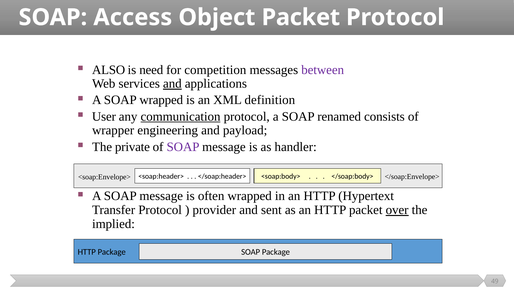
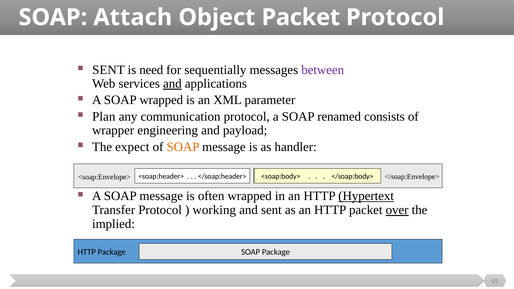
Access: Access -> Attach (133, 17)
ALSO: ALSO -> SENT (108, 70)
competition: competition -> sequentially (215, 70)
definition: definition -> parameter (270, 100)
User: User -> Plan (104, 117)
communication underline: present -> none (181, 117)
private: private -> expect (132, 147)
SOAP colour: purple -> orange (183, 147)
Hypertext underline: none -> present (366, 196)
provider: provider -> working (214, 210)
